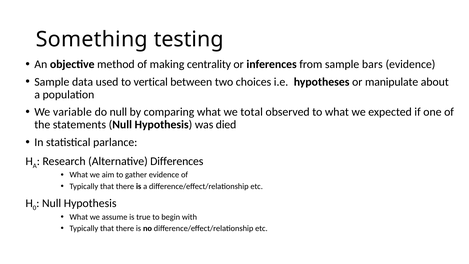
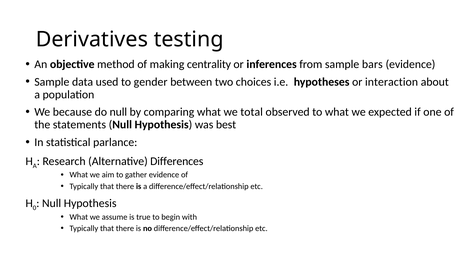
Something: Something -> Derivatives (92, 39)
vertical: vertical -> gender (151, 82)
manipulate: manipulate -> interaction (392, 82)
variable: variable -> because (72, 112)
died: died -> best (226, 125)
